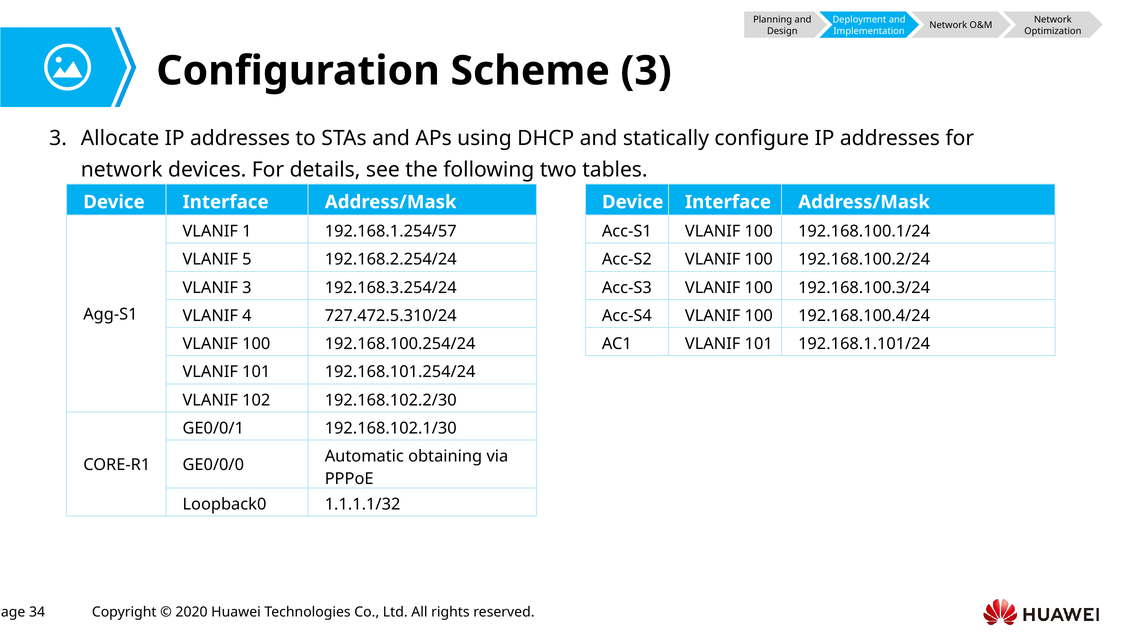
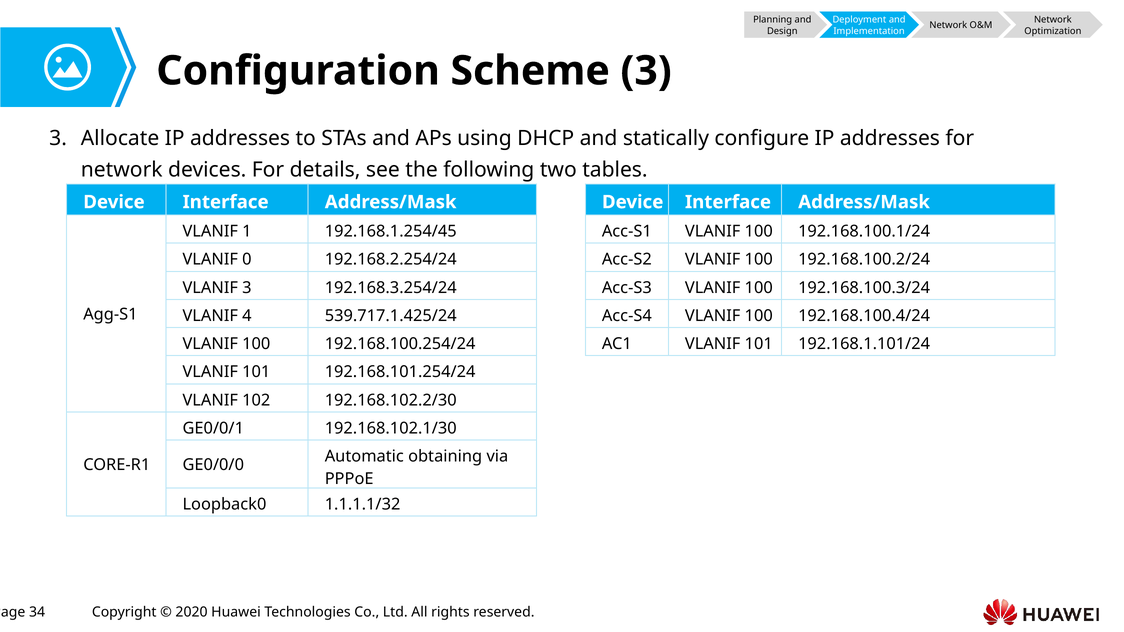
192.168.1.254/57: 192.168.1.254/57 -> 192.168.1.254/45 (391, 231)
5: 5 -> 0 (247, 260)
727.472.5.310/24: 727.472.5.310/24 -> 539.717.1.425/24 (391, 316)
